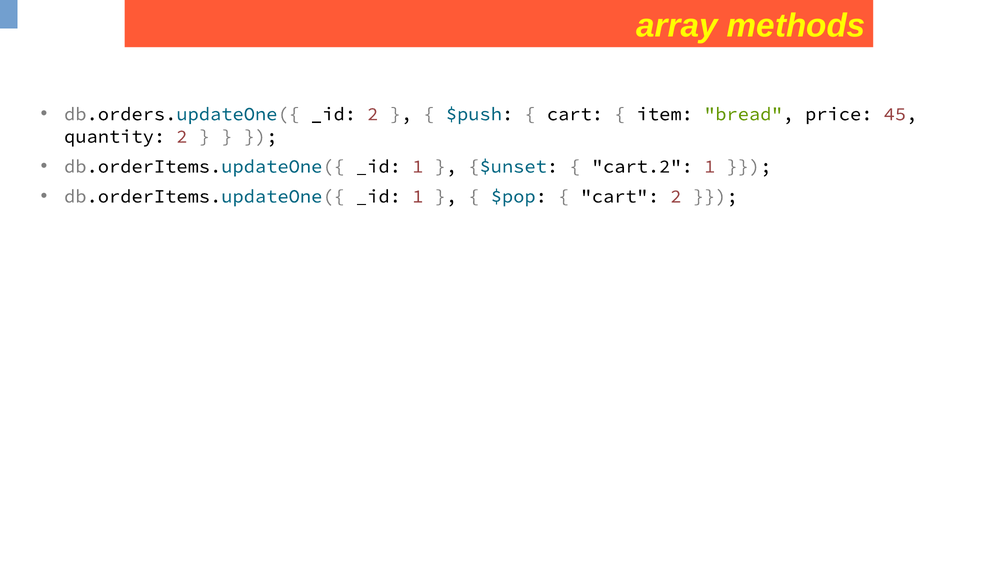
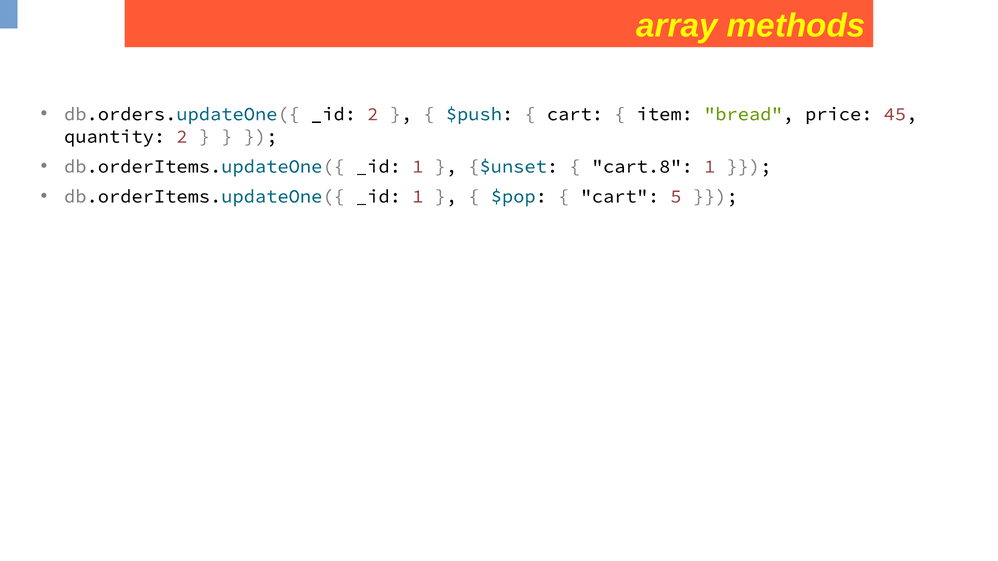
cart.2: cart.2 -> cart.8 (642, 167)
cart 2: 2 -> 5 (676, 196)
